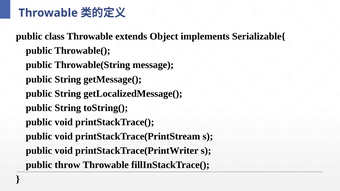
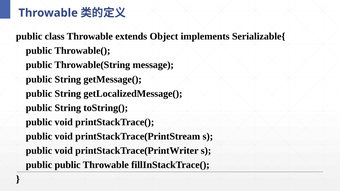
public throw: throw -> public (68, 165)
